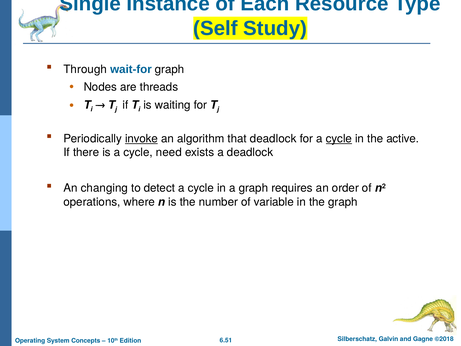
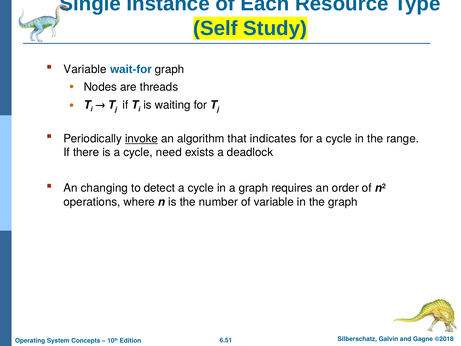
Through: Through -> Variable (85, 69)
that deadlock: deadlock -> indicates (273, 138)
cycle underline: present -> none (339, 138)
active: active -> range (403, 138)
